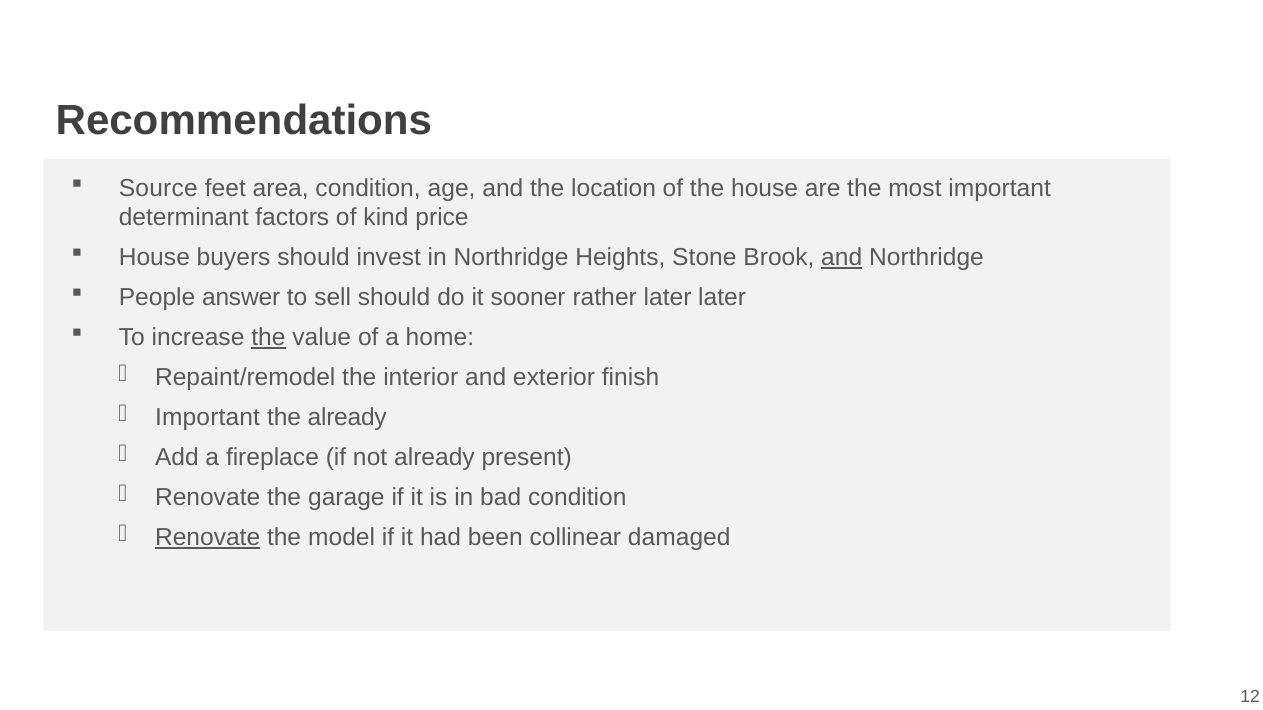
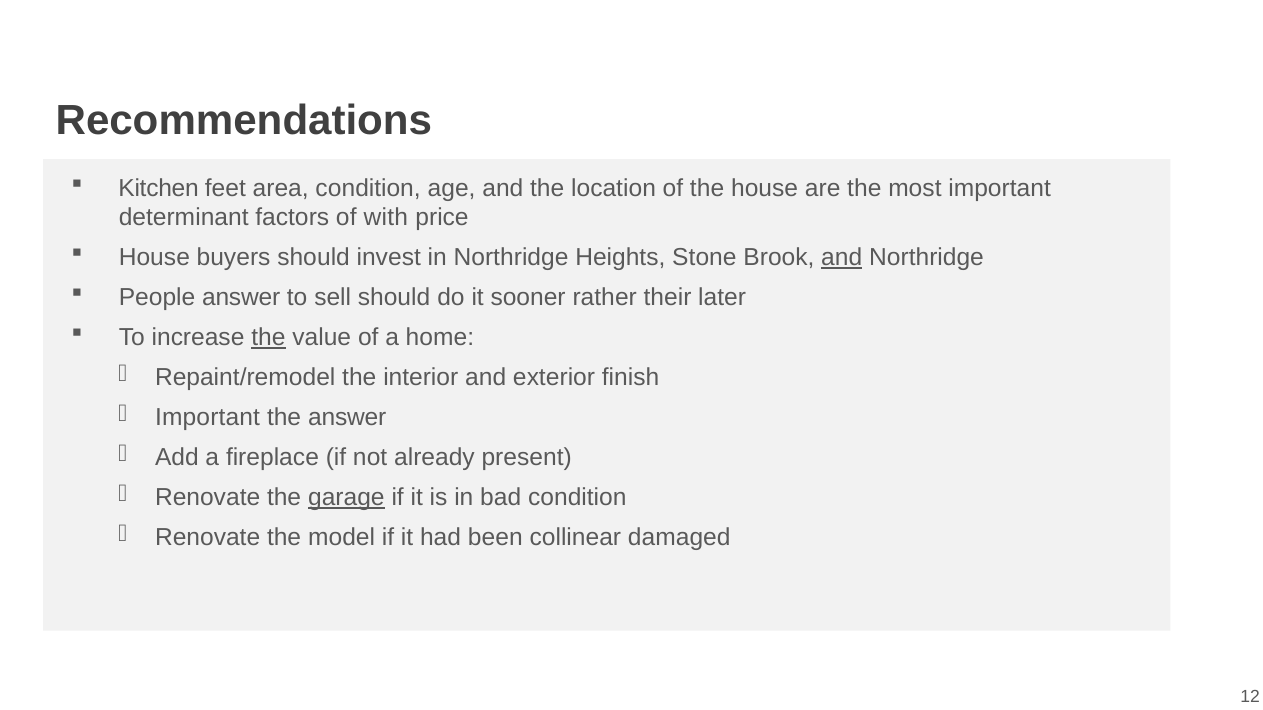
Source: Source -> Kitchen (159, 188)
kind: kind -> with (386, 218)
rather later: later -> their (668, 298)
the already: already -> answer (347, 418)
garage underline: none -> present (346, 498)
Renovate underline: present -> none (208, 538)
